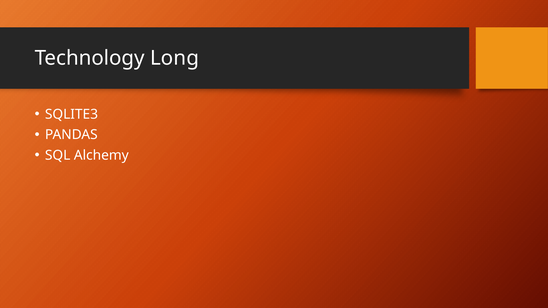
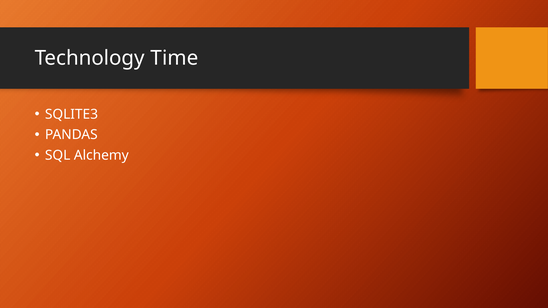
Long: Long -> Time (174, 58)
